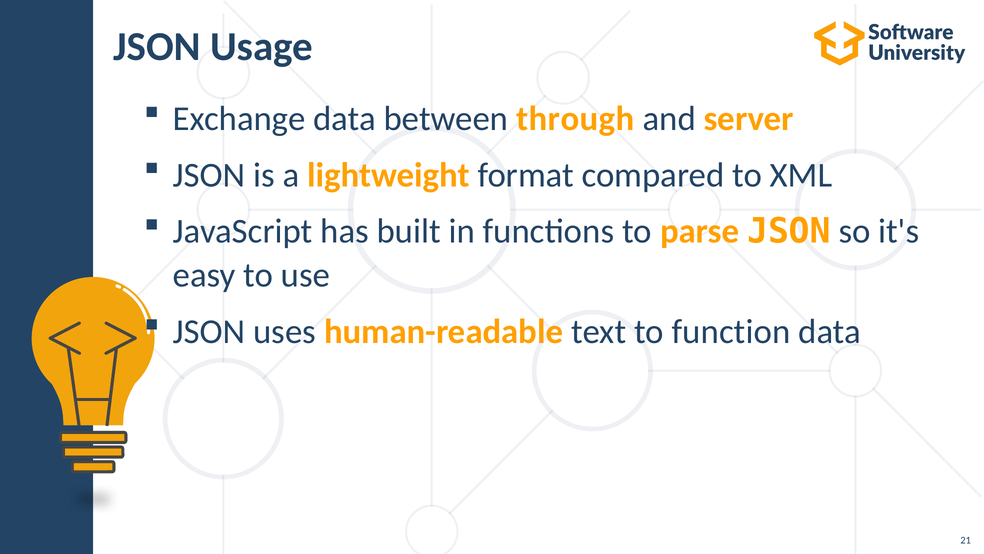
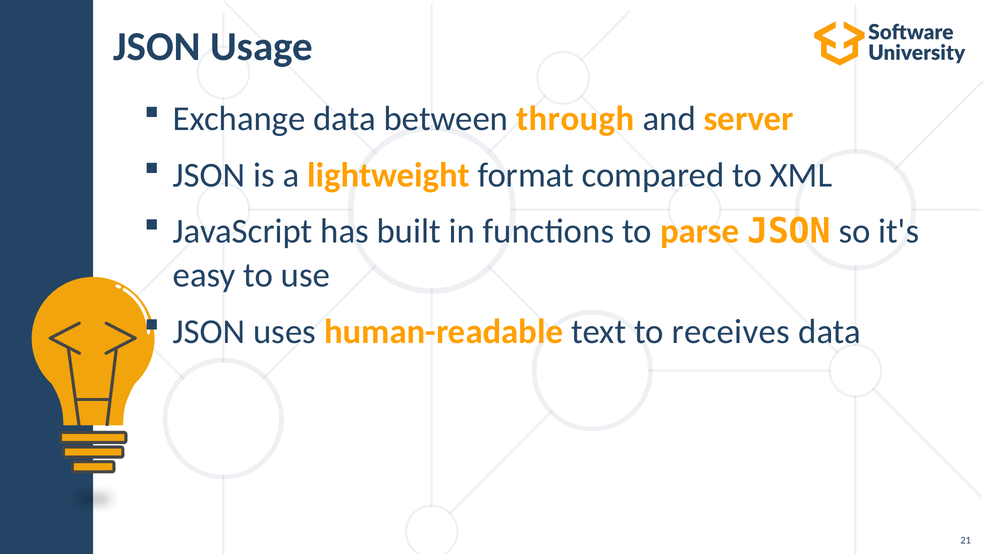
function: function -> receives (731, 331)
